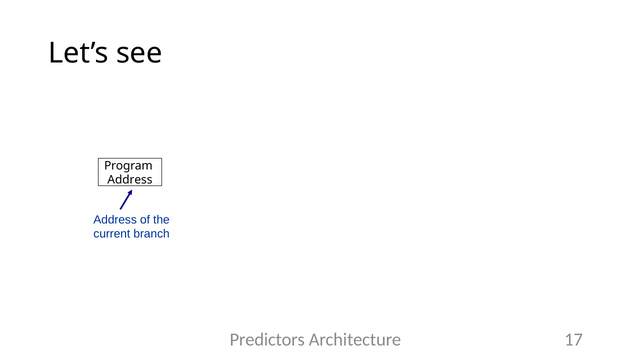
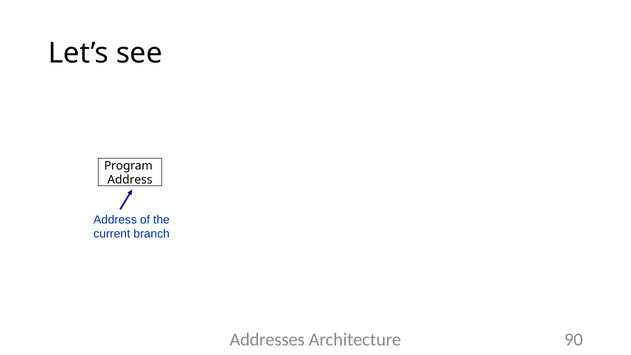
Predictors: Predictors -> Addresses (267, 340)
17: 17 -> 90 (574, 340)
